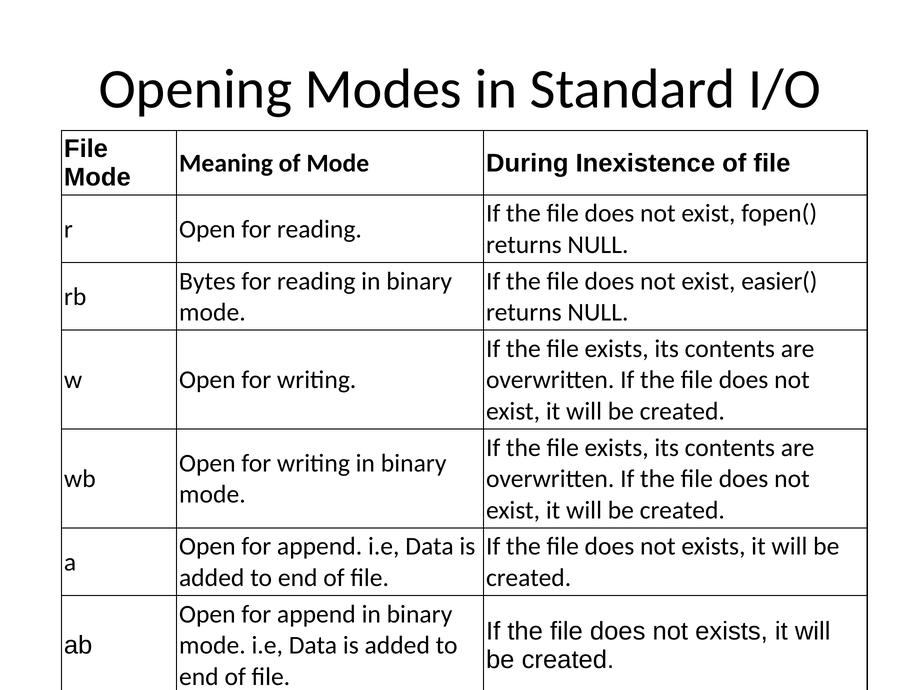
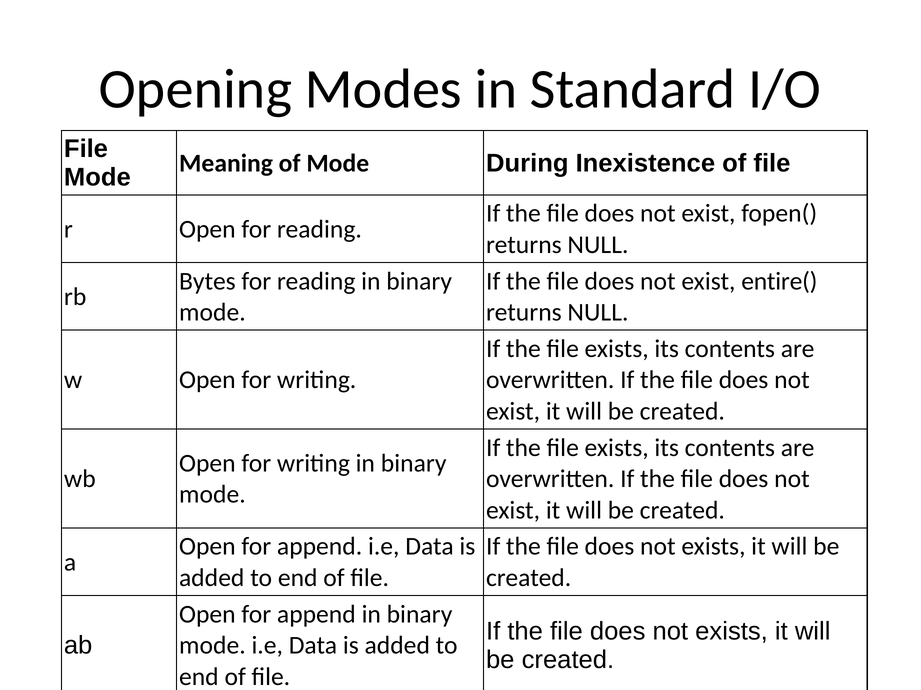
easier(: easier( -> entire( (779, 281)
